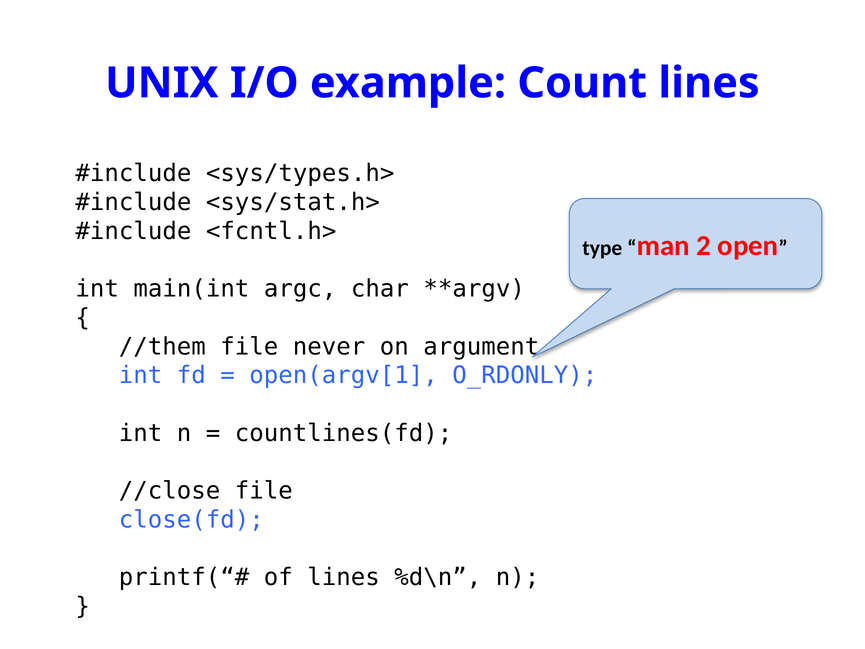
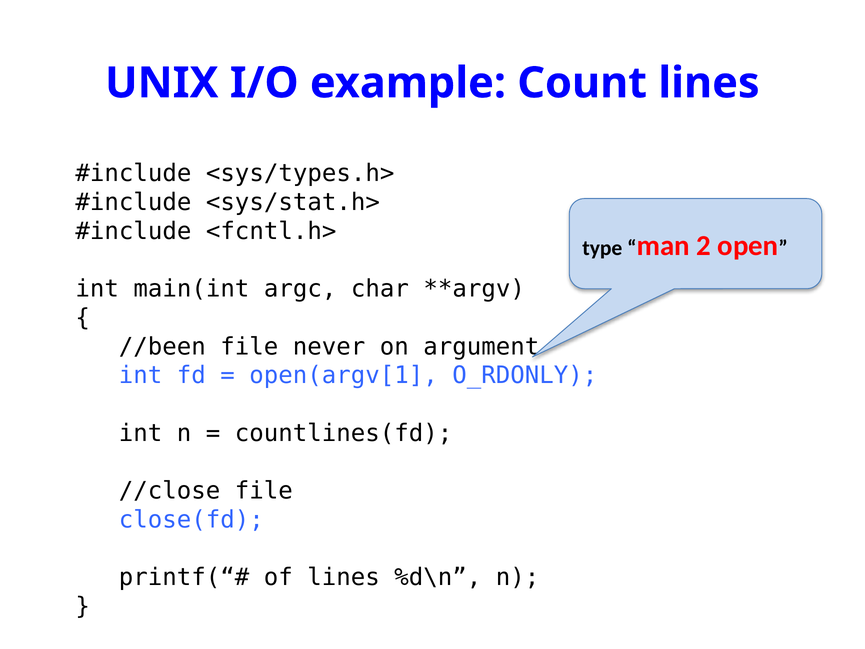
//them: //them -> //been (162, 346)
